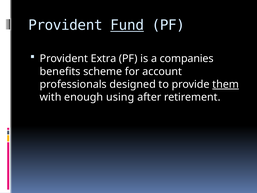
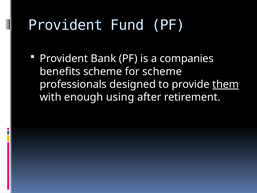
Fund underline: present -> none (127, 25)
Extra: Extra -> Bank (103, 59)
for account: account -> scheme (162, 71)
